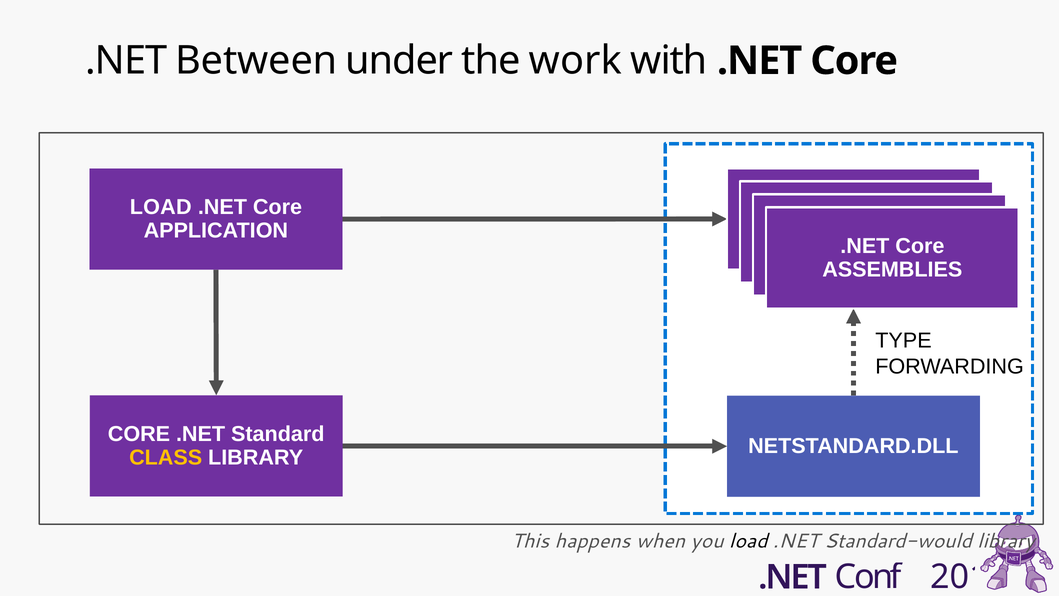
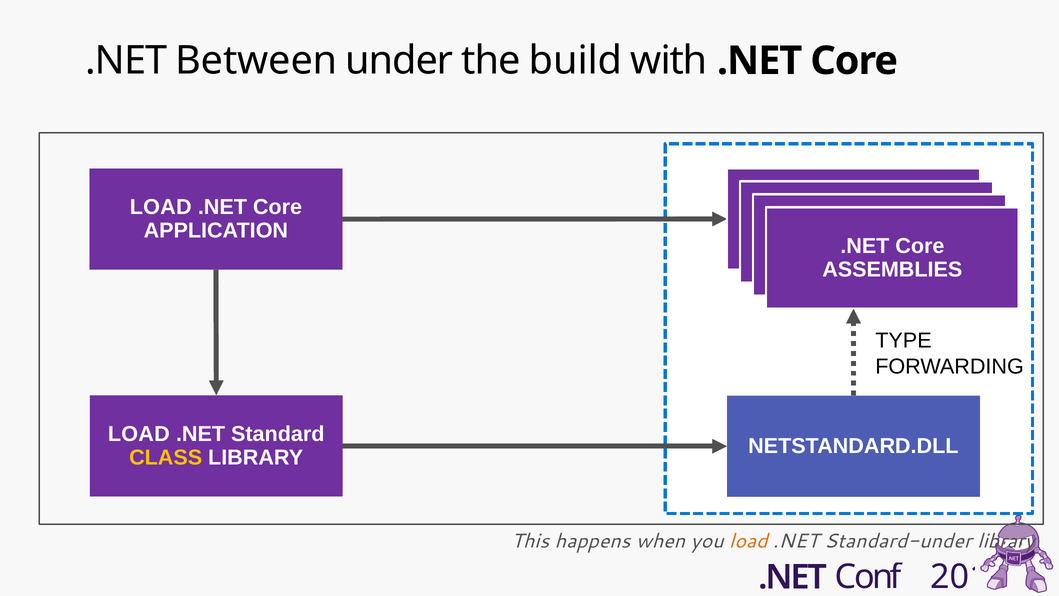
work: work -> build (575, 61)
CORE: CORE -> LOAD (139, 434)
load colour: black -> orange (748, 541)
Standard-would: Standard-would -> Standard-under (898, 541)
